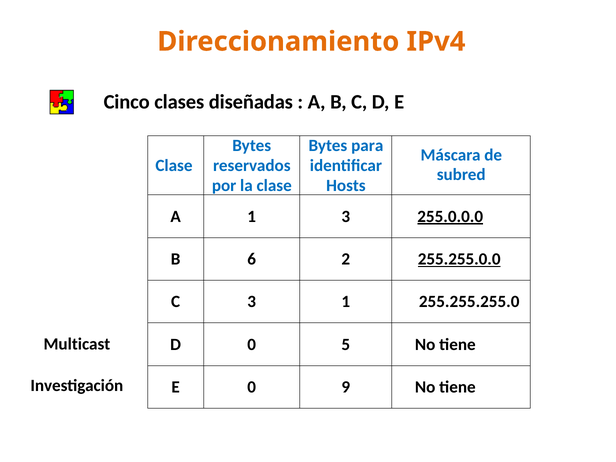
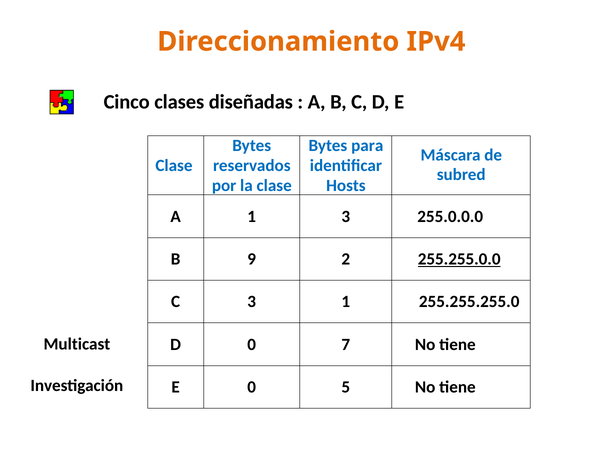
255.0.0.0 underline: present -> none (450, 216)
6: 6 -> 9 (252, 259)
5: 5 -> 7 (346, 345)
9: 9 -> 5 (346, 387)
